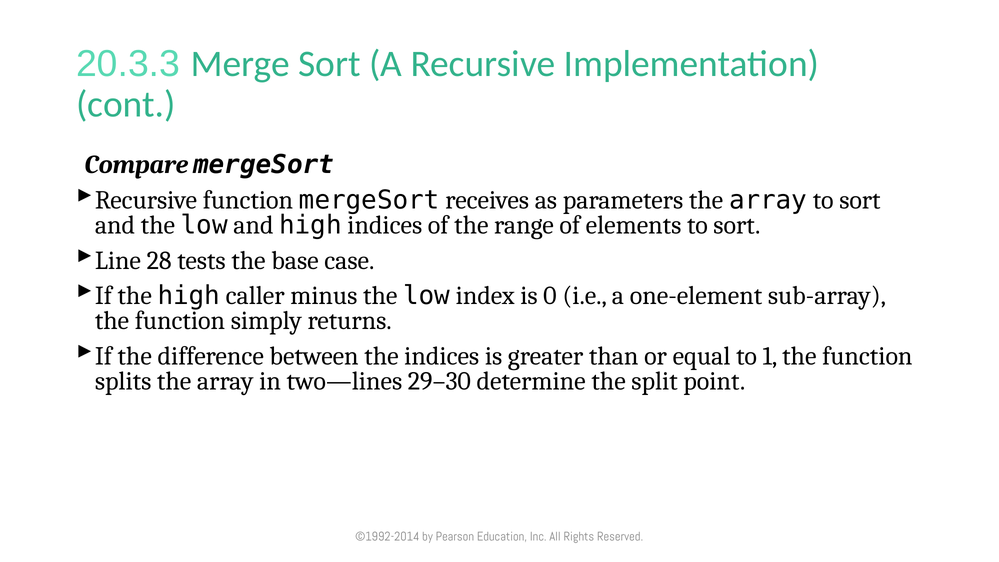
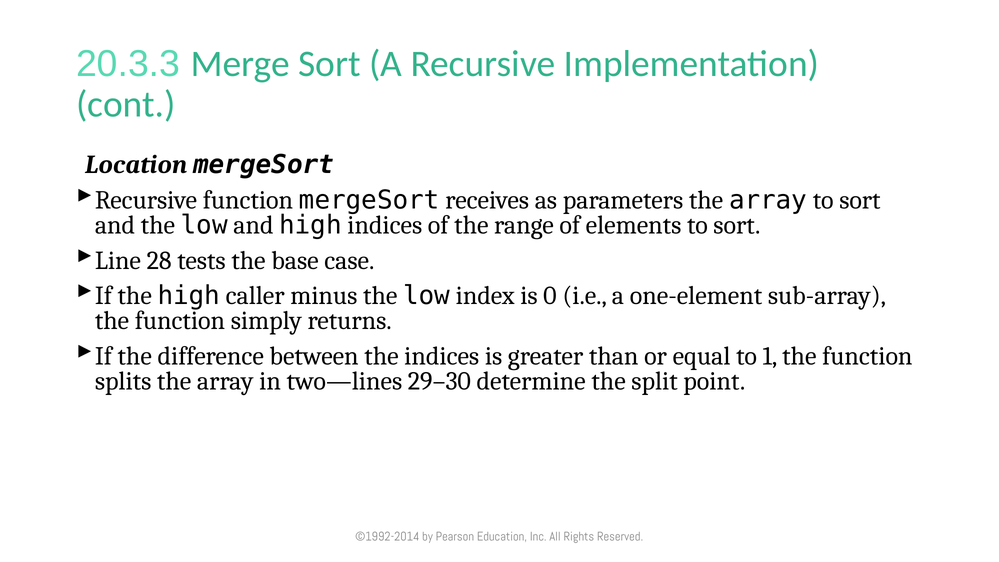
Compare: Compare -> Location (136, 165)
